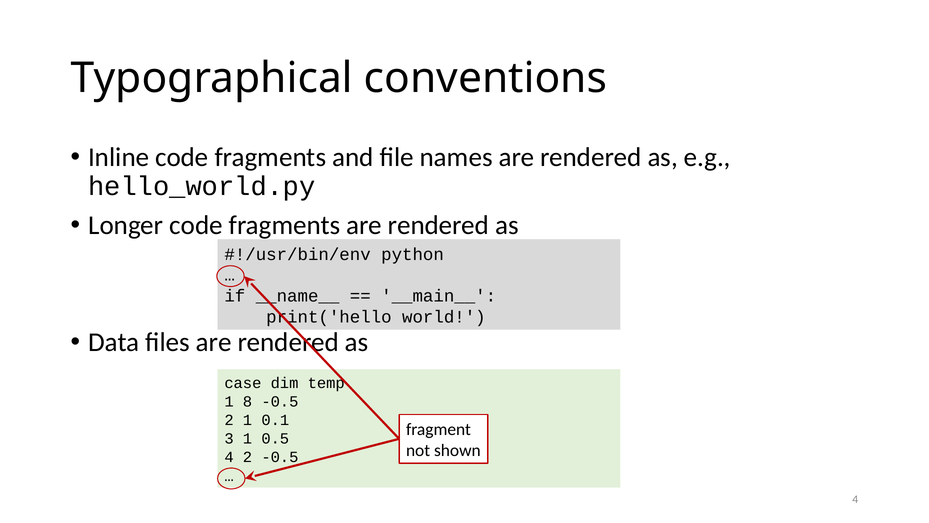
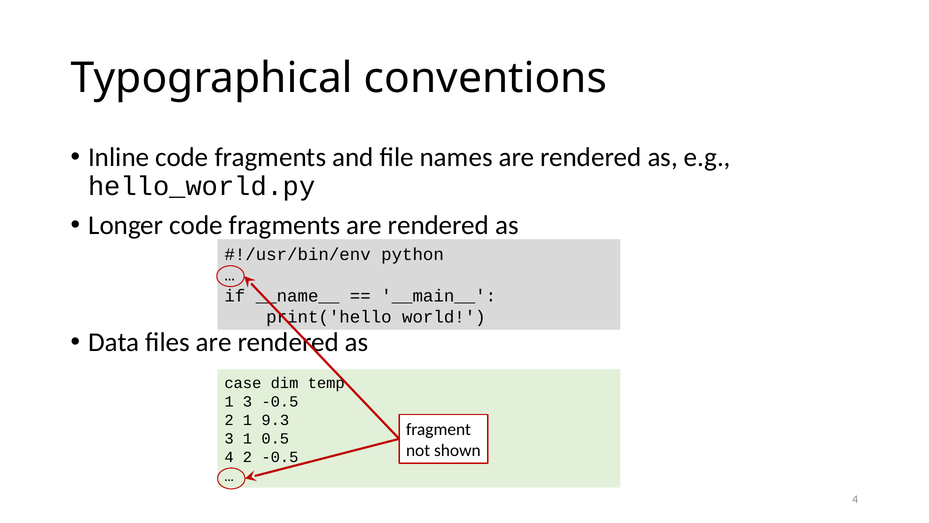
1 8: 8 -> 3 (247, 401)
0.1: 0.1 -> 9.3 (275, 420)
